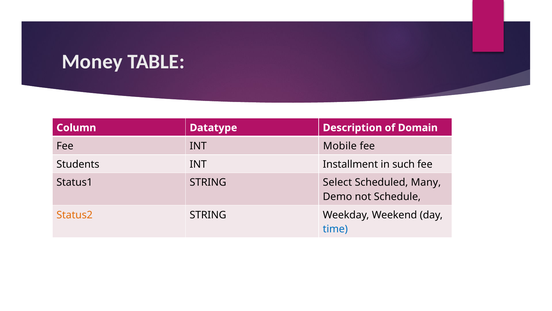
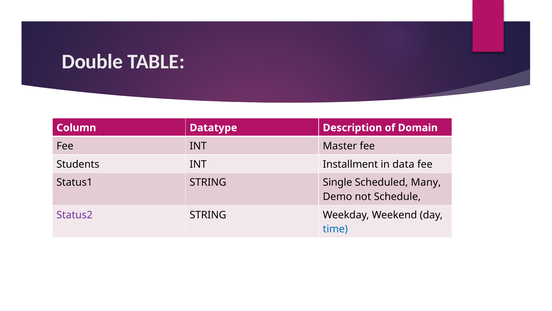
Money: Money -> Double (92, 62)
Mobile: Mobile -> Master (340, 146)
such: such -> data (403, 164)
Select: Select -> Single (337, 182)
Status2 colour: orange -> purple (75, 215)
